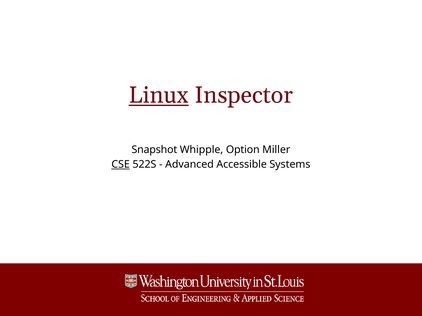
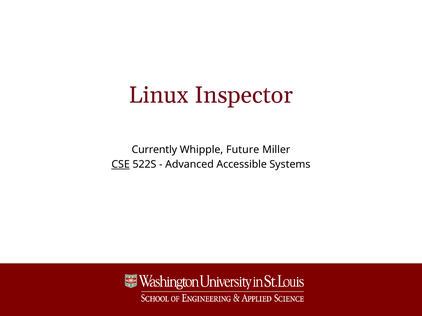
Linux underline: present -> none (159, 95)
Snapshot: Snapshot -> Currently (154, 150)
Option: Option -> Future (243, 150)
